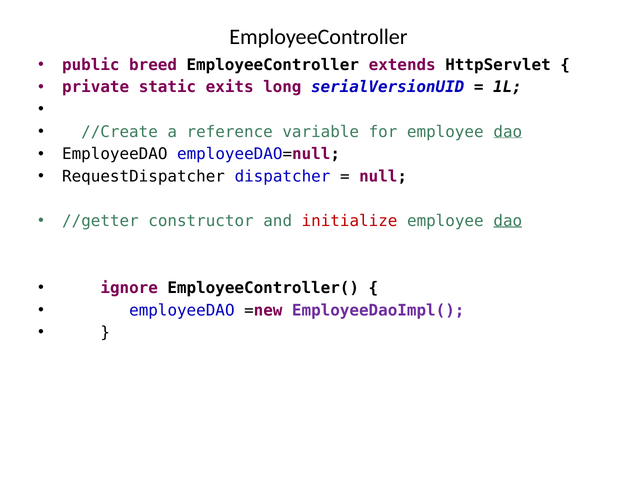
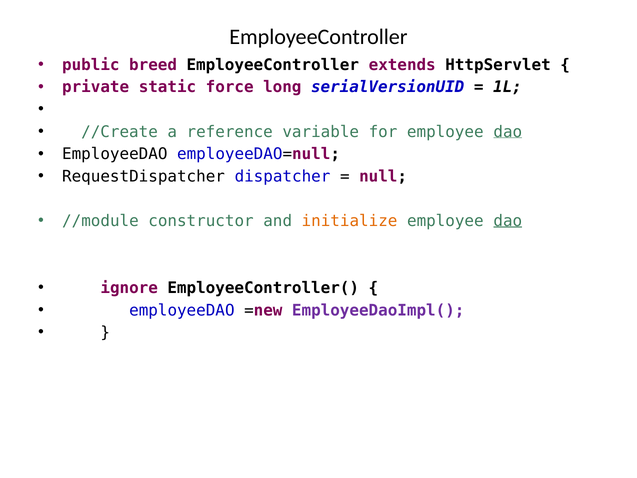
exits: exits -> force (230, 87)
//getter: //getter -> //module (100, 221)
initialize colour: red -> orange (350, 221)
